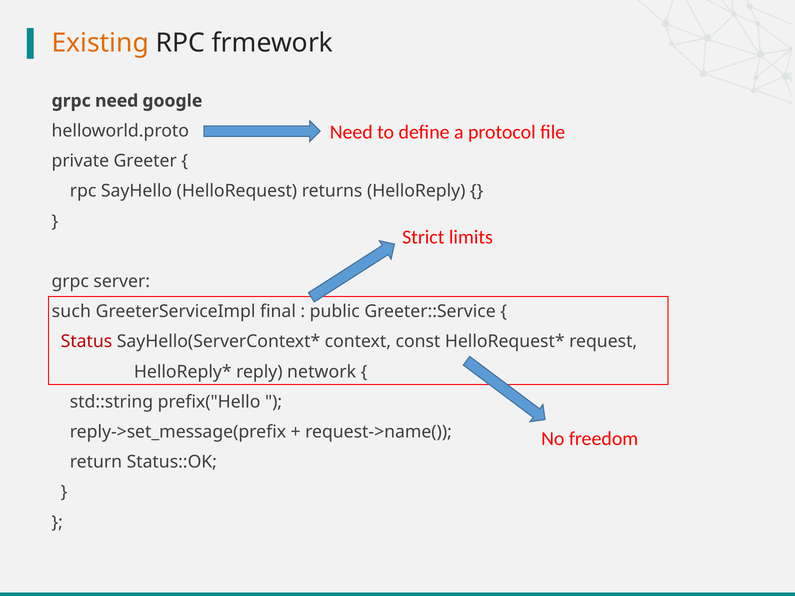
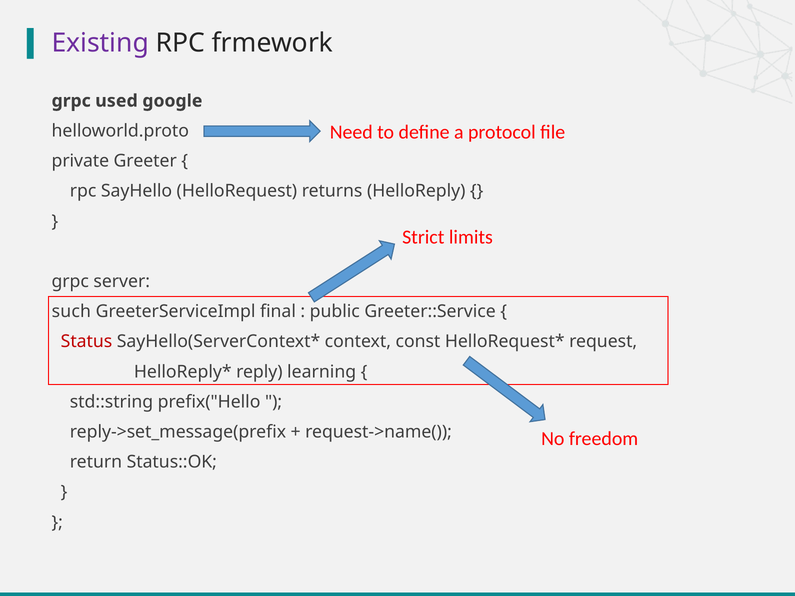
Existing colour: orange -> purple (100, 43)
grpc need: need -> used (116, 101)
network: network -> learning (322, 372)
